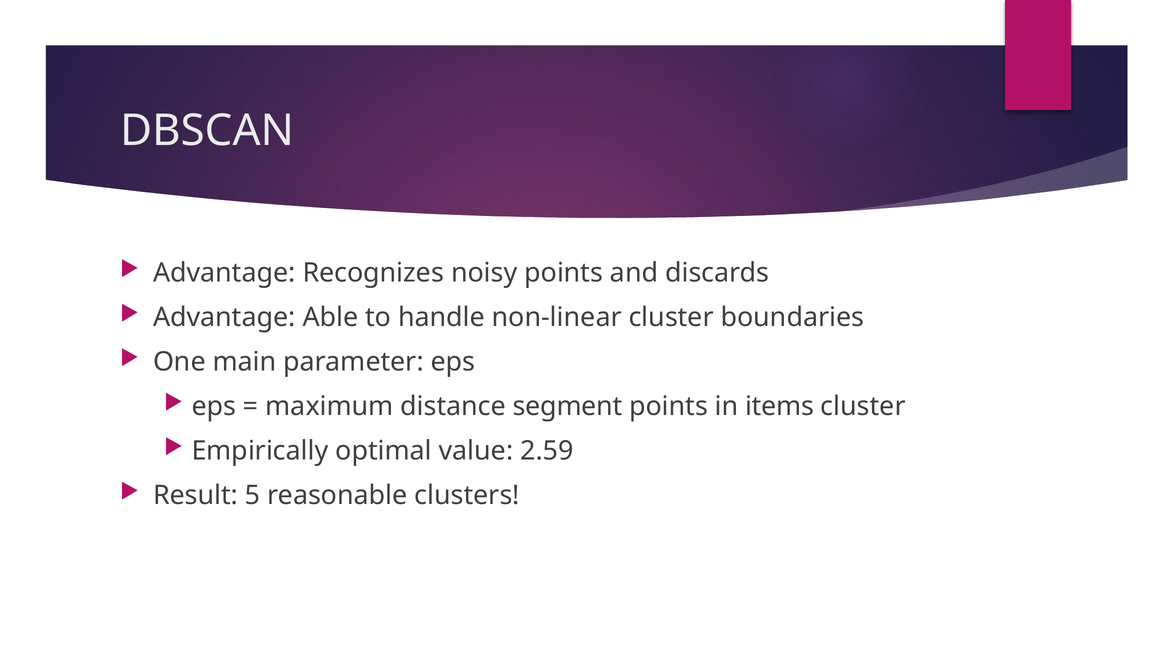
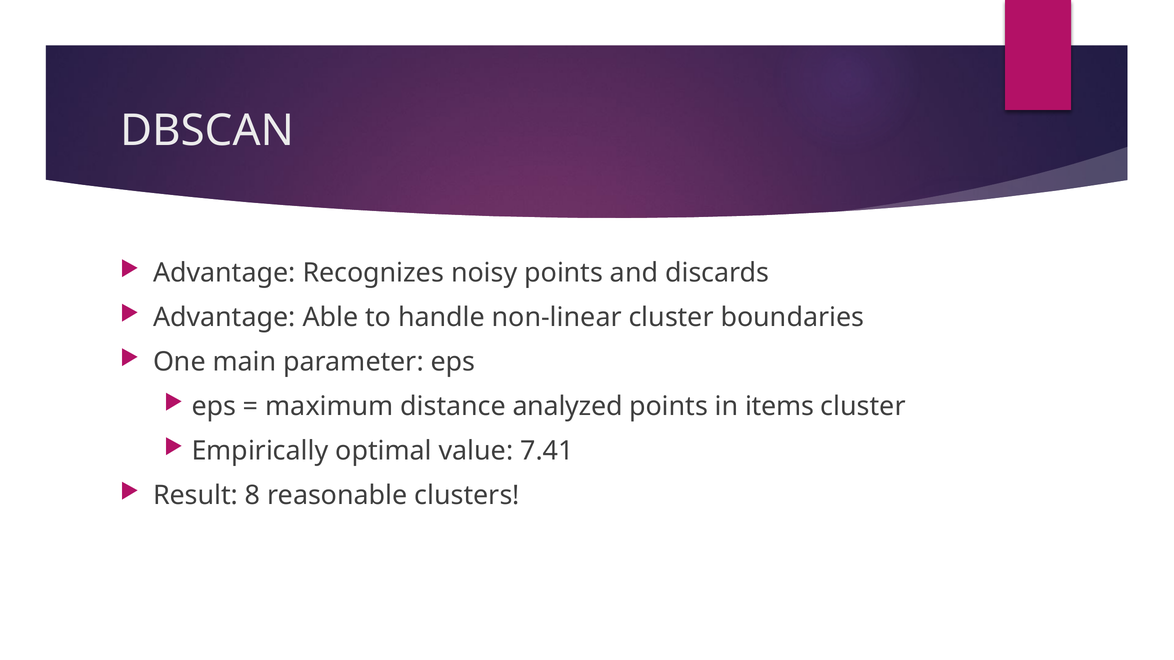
segment: segment -> analyzed (568, 407)
2.59: 2.59 -> 7.41 (547, 451)
5: 5 -> 8 (253, 496)
